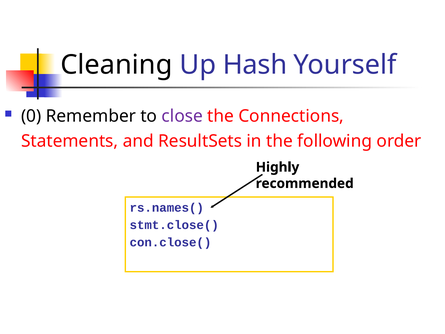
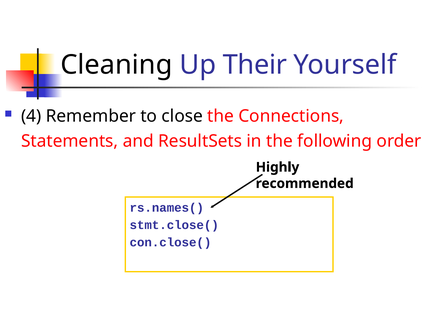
Hash: Hash -> Their (255, 65)
0: 0 -> 4 (31, 116)
close colour: purple -> black (182, 116)
